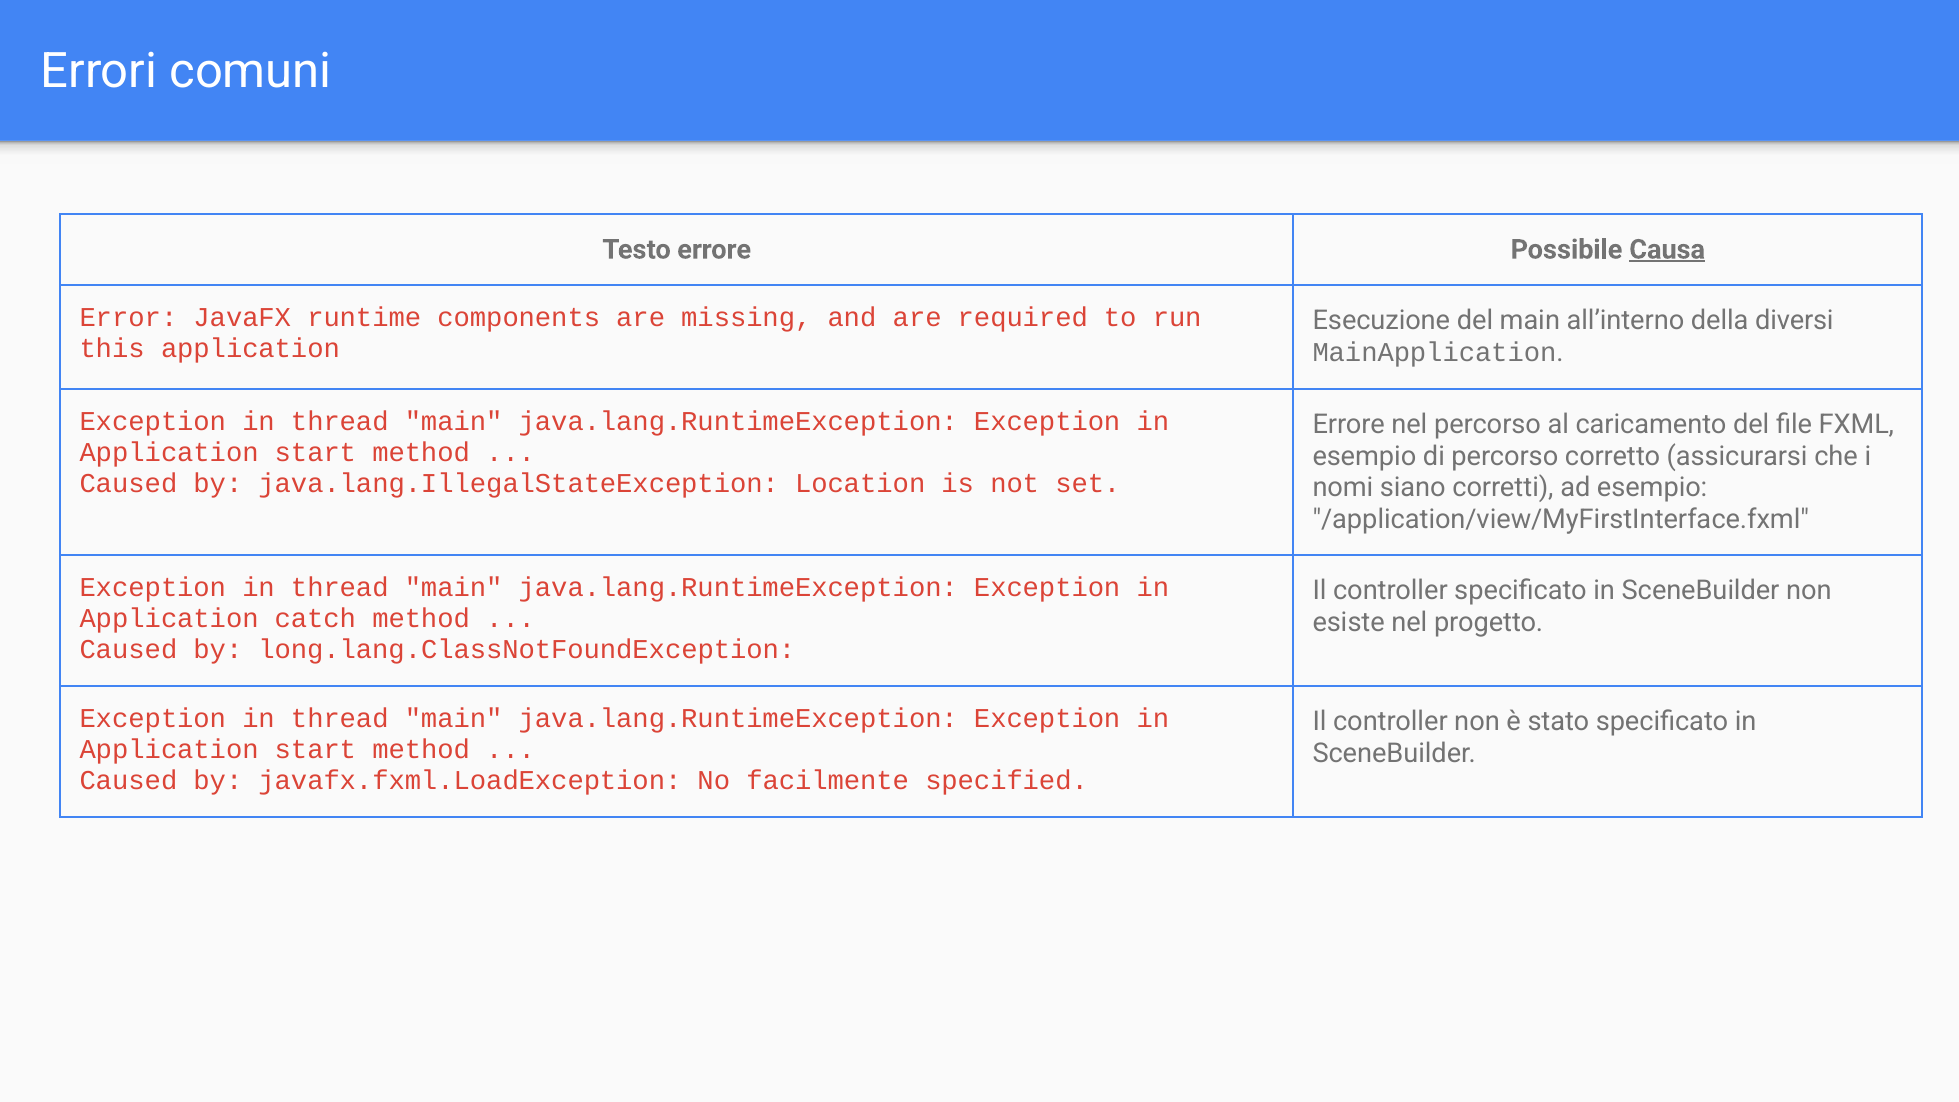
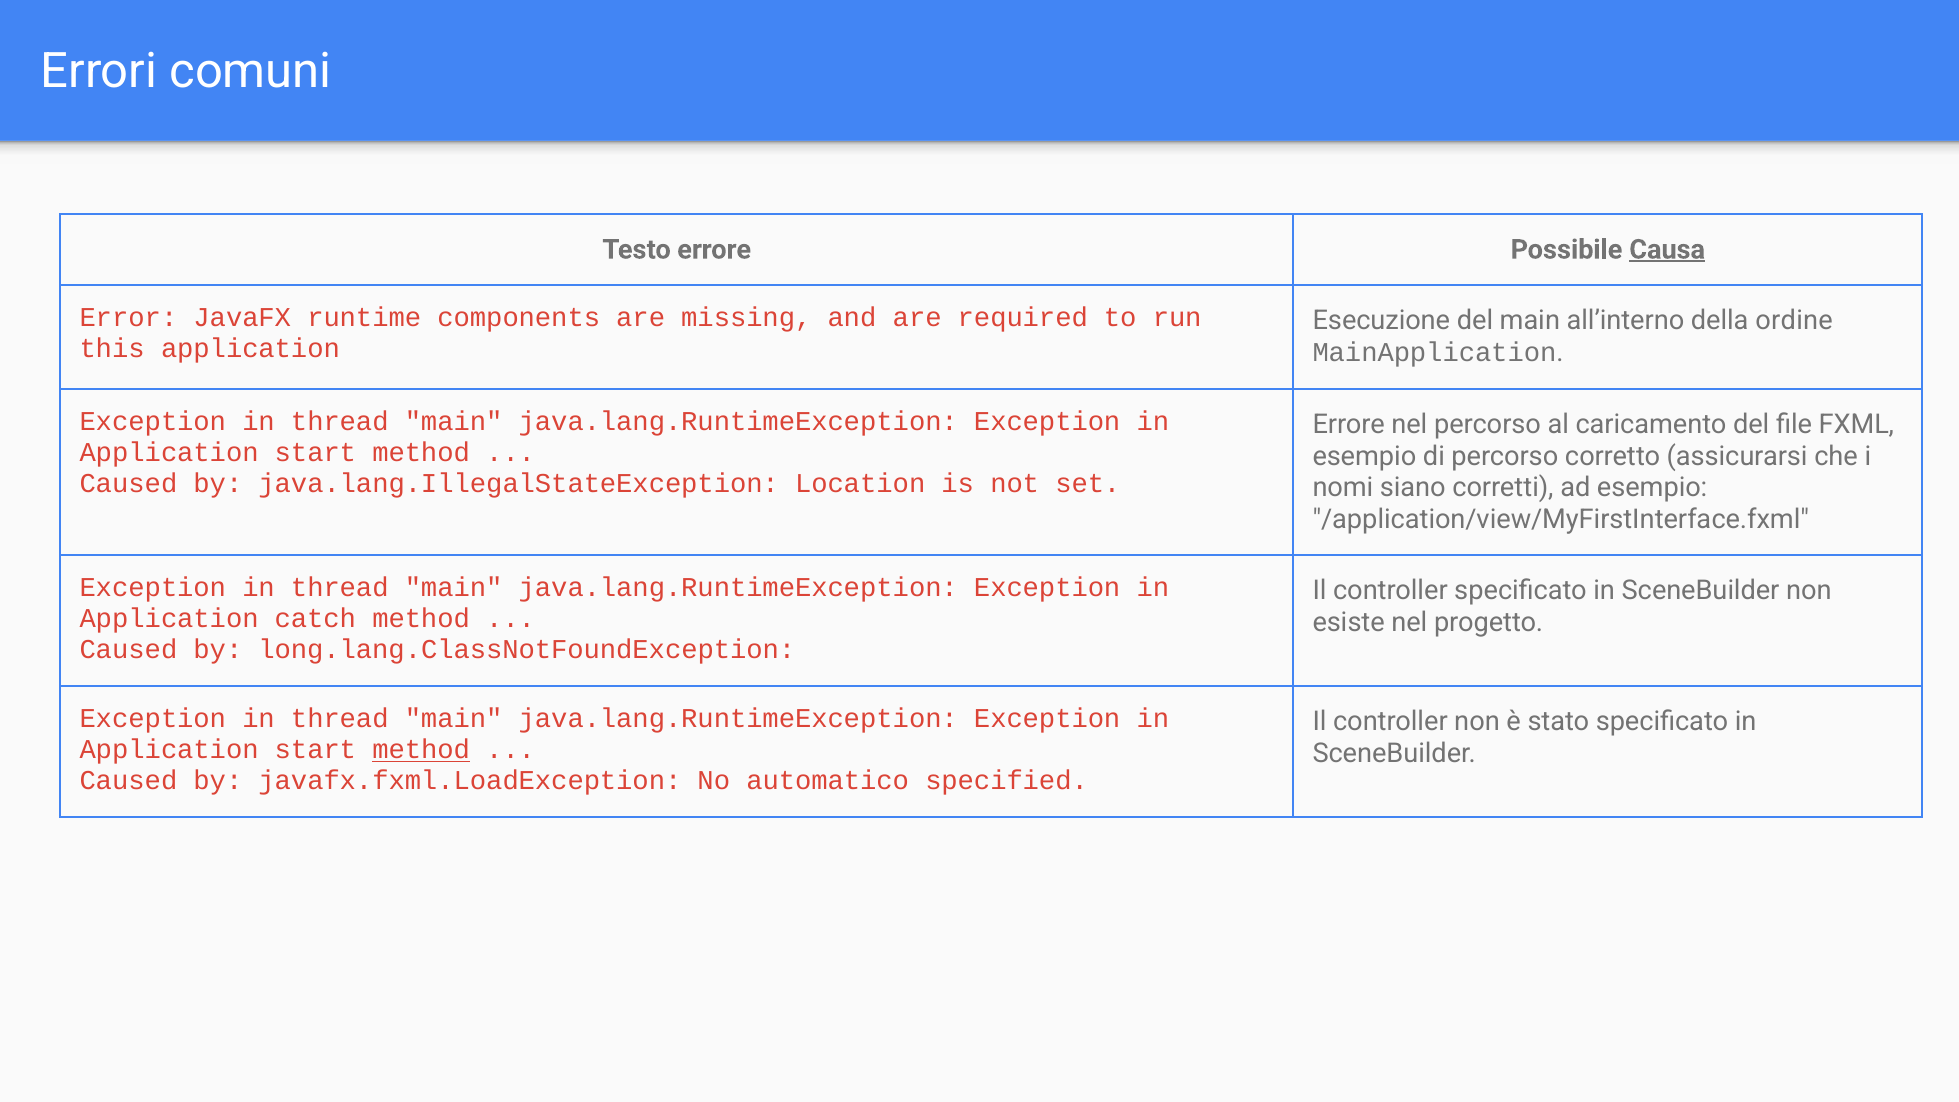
diversi: diversi -> ordine (1794, 320)
method underline: none -> present (421, 750)
facilmente: facilmente -> automatico (828, 780)
